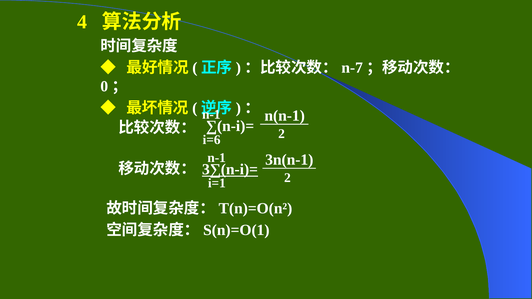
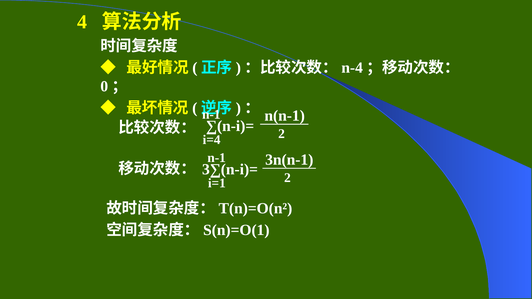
n-7: n-7 -> n-4 (352, 68)
i=6: i=6 -> i=4 (212, 140)
3∑(n-i)= underline: present -> none (230, 170)
